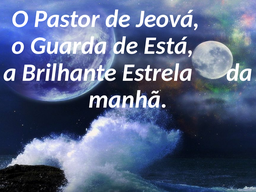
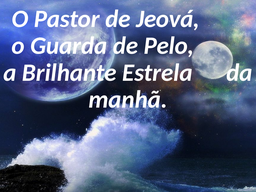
Está: Está -> Pelo (169, 46)
